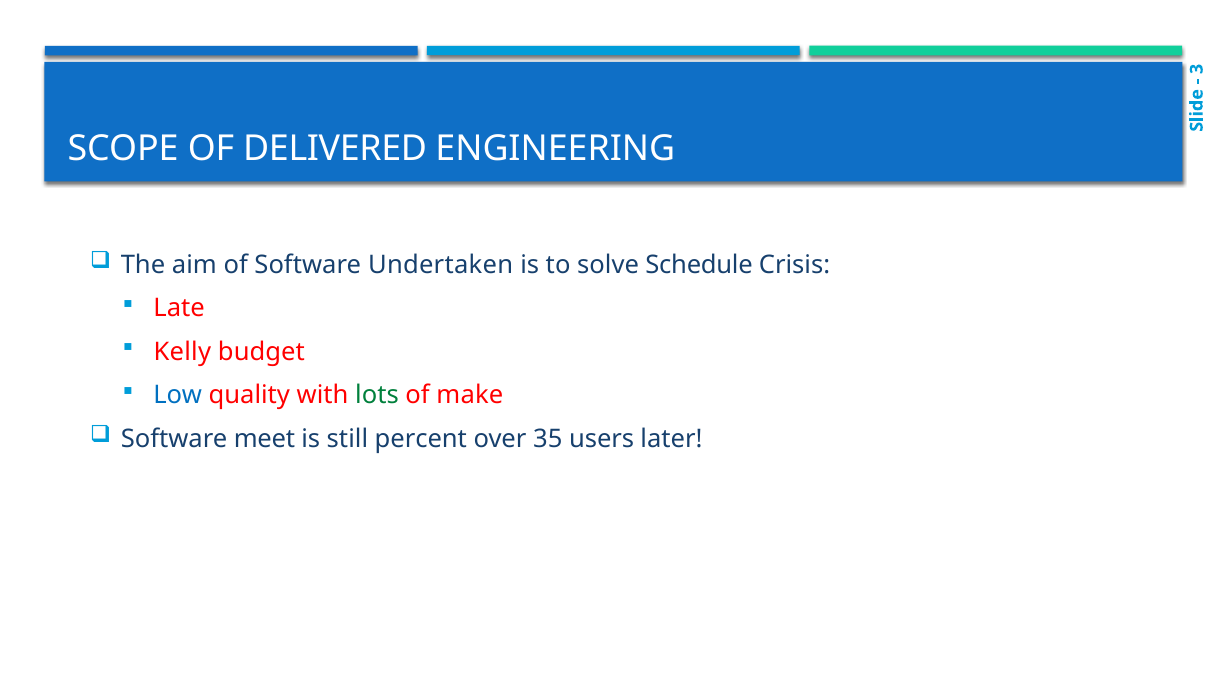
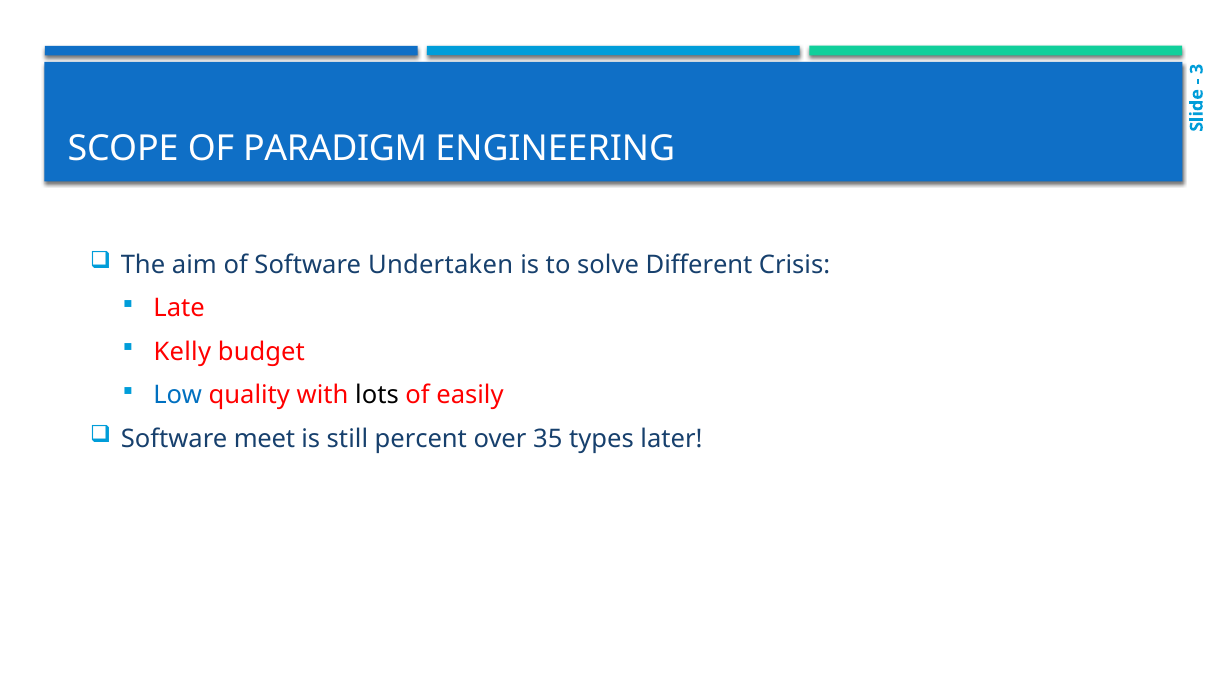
DELIVERED: DELIVERED -> PARADIGM (335, 149)
Schedule: Schedule -> Different (699, 265)
lots colour: green -> black (377, 395)
make: make -> easily (470, 395)
users: users -> types (602, 439)
